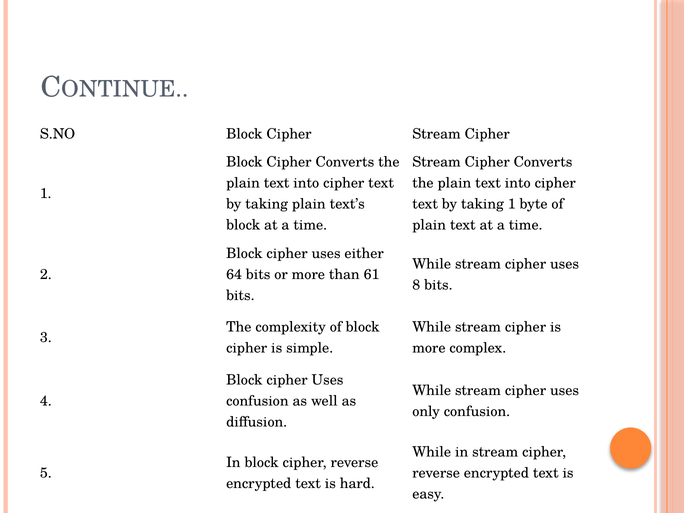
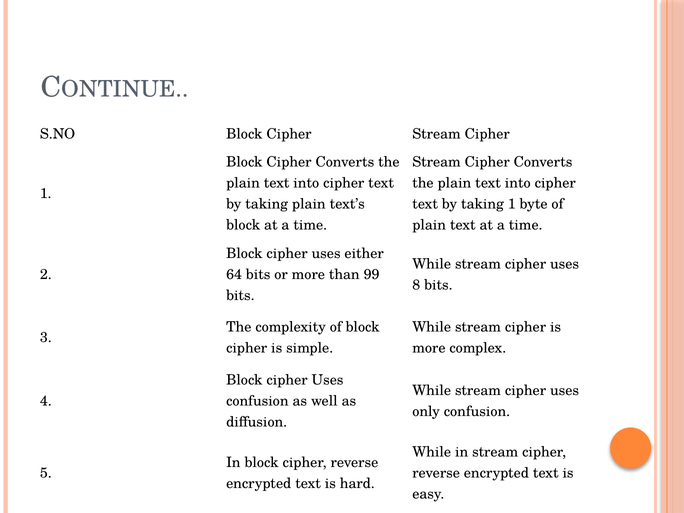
61: 61 -> 99 (372, 274)
